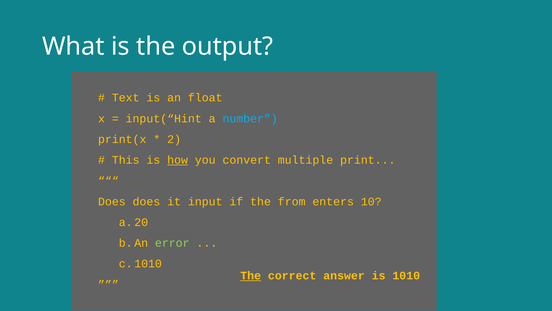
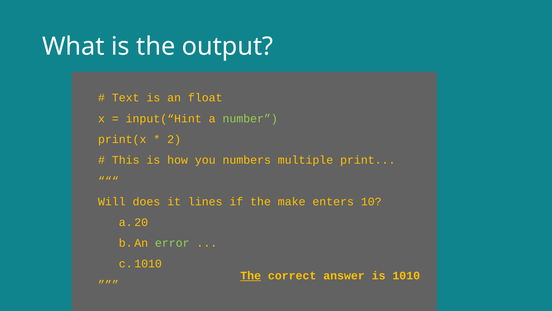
number colour: light blue -> light green (250, 118)
how underline: present -> none (178, 160)
convert: convert -> numbers (247, 160)
Does: Does -> Will (112, 201)
input: input -> lines (205, 201)
from: from -> make (292, 201)
